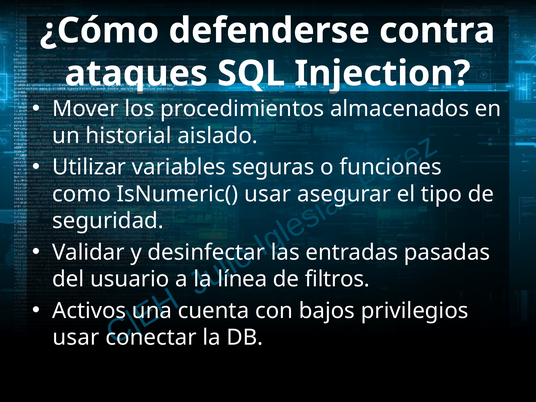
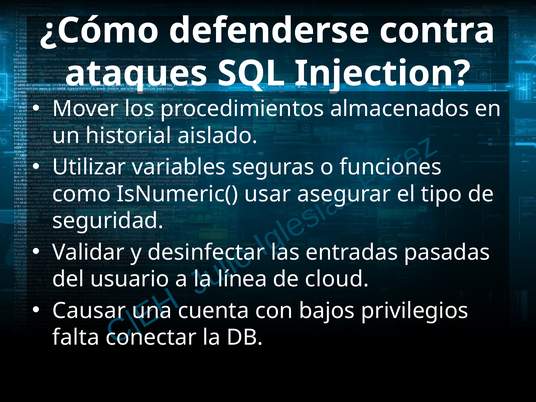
filtros: filtros -> cloud (337, 279)
Activos: Activos -> Causar (89, 311)
usar: usar -> falta (76, 338)
